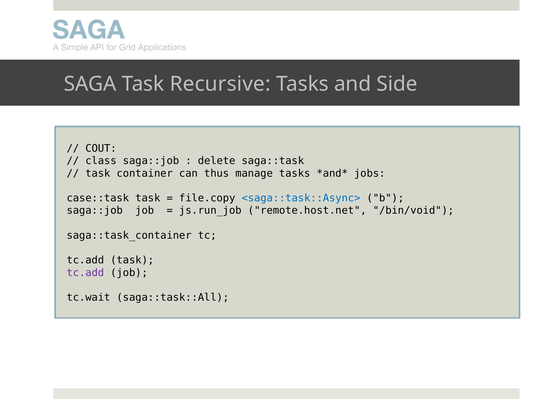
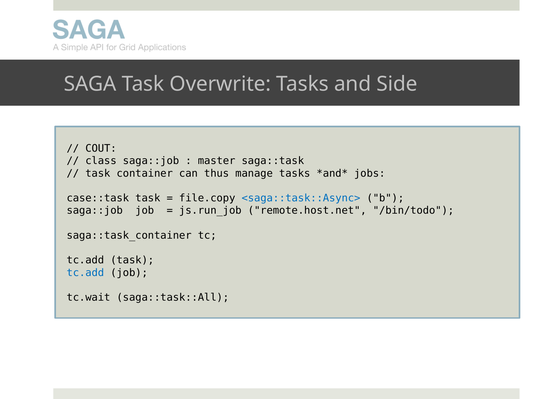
Recursive: Recursive -> Overwrite (220, 84)
delete: delete -> master (217, 161)
/bin/void: /bin/void -> /bin/todo (413, 211)
tc.add colour: purple -> blue (85, 273)
